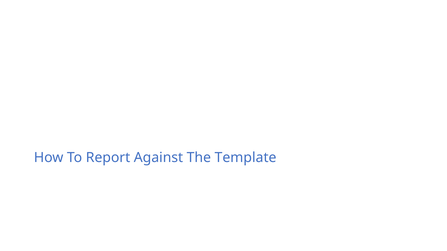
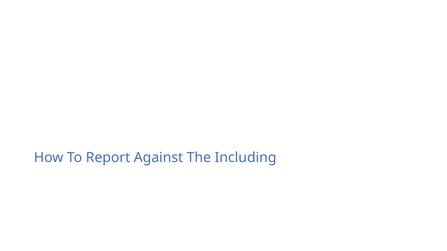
Template: Template -> Including (246, 158)
